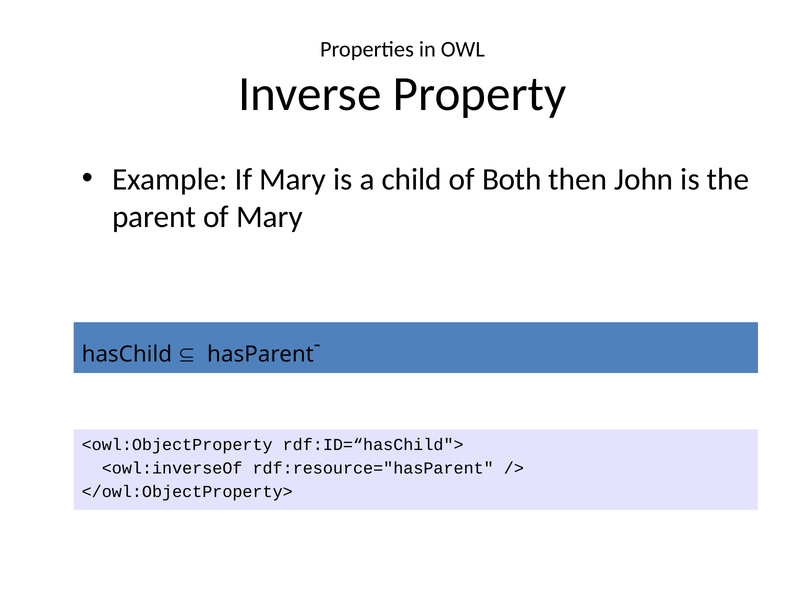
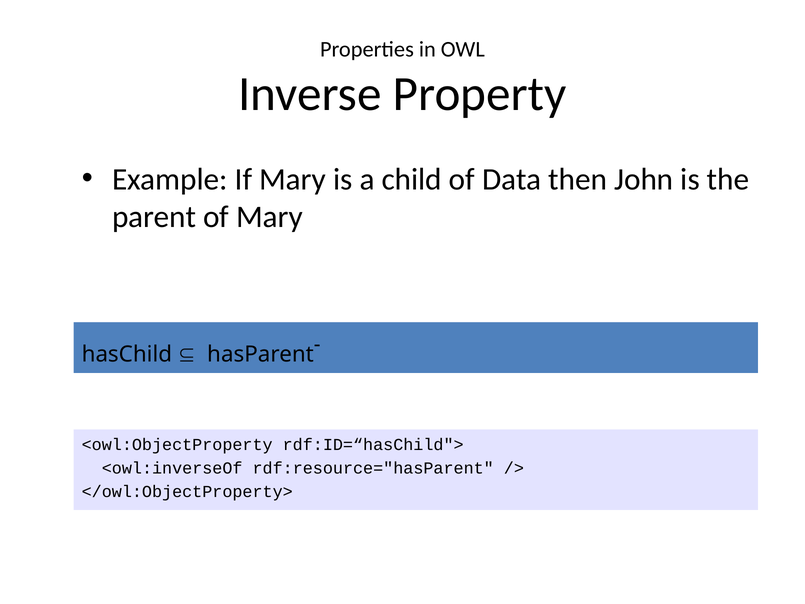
Both: Both -> Data (512, 179)
